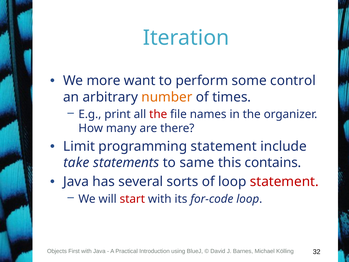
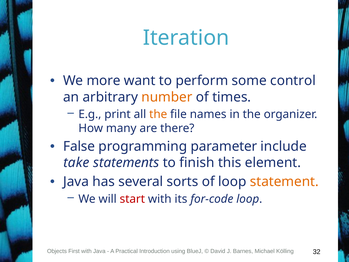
the colour: red -> orange (158, 114)
Limit: Limit -> False (79, 146)
programming statement: statement -> parameter (224, 146)
same: same -> finish (197, 162)
contains: contains -> element (273, 162)
statement colour: red -> orange (284, 182)
